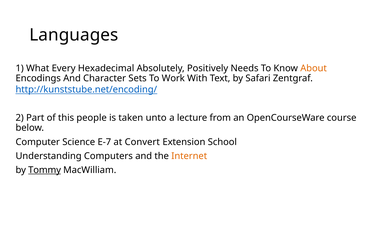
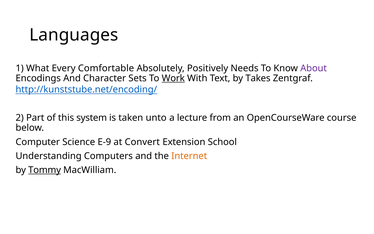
Hexadecimal: Hexadecimal -> Comfortable (106, 68)
About colour: orange -> purple (314, 68)
Work underline: none -> present (173, 78)
Safari: Safari -> Takes (258, 78)
people: people -> system (92, 118)
E-7: E-7 -> E-9 (104, 142)
